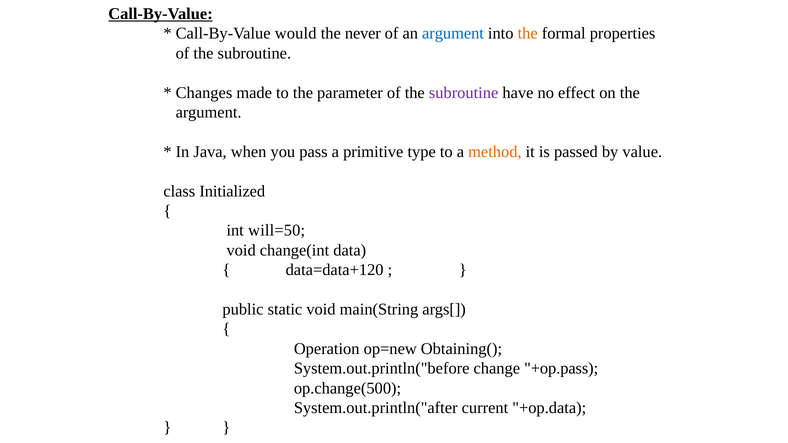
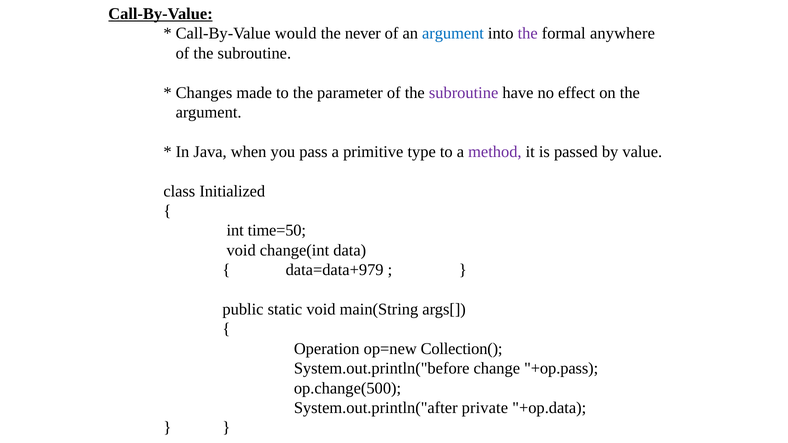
the colour: orange -> purple (528, 34)
properties: properties -> anywhere (622, 34)
method colour: orange -> purple (495, 152)
will=50: will=50 -> time=50 (277, 231)
data=data+120: data=data+120 -> data=data+979 (335, 270)
Obtaining(: Obtaining( -> Collection( (462, 349)
current: current -> private (485, 408)
